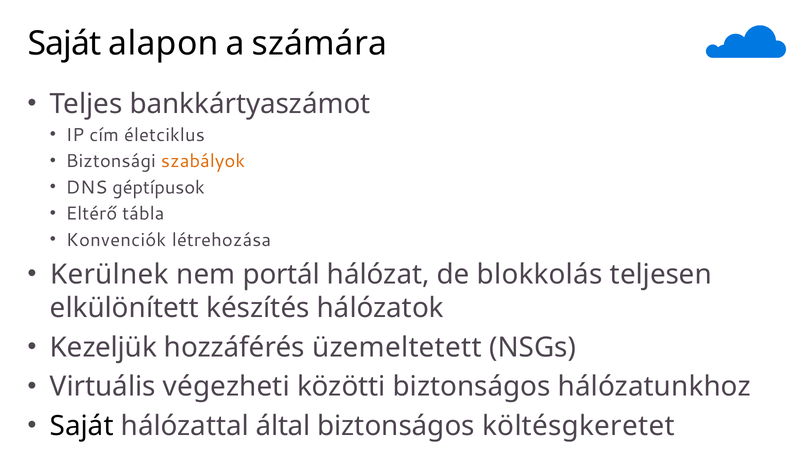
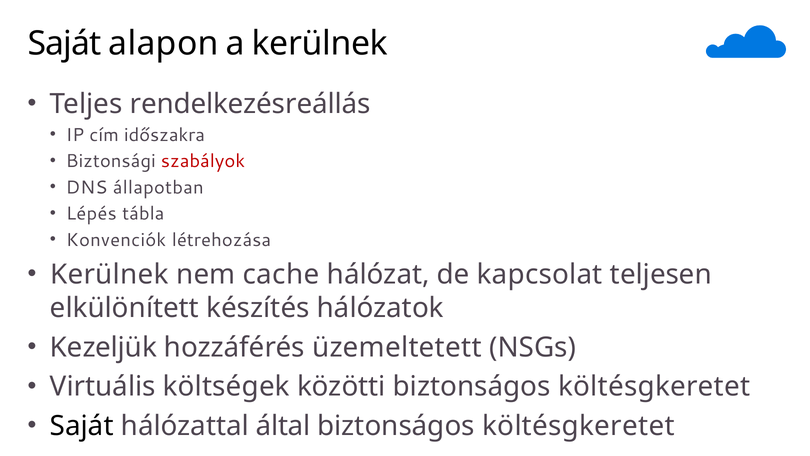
a számára: számára -> kerülnek (320, 43)
bankkártyaszámot: bankkártyaszámot -> rendelkezésreállás (250, 104)
életciklus: életciklus -> időszakra (164, 135)
szabályok colour: orange -> red (203, 161)
géptípusok: géptípusok -> állapotban (158, 187)
Eltérő: Eltérő -> Lépés (91, 214)
portál: portál -> cache (281, 274)
blokkolás: blokkolás -> kapcsolat (540, 274)
végezheti: végezheti -> költségek (226, 386)
közötti biztonságos hálózatunkhoz: hálózatunkhoz -> költésgkeretet (654, 386)
